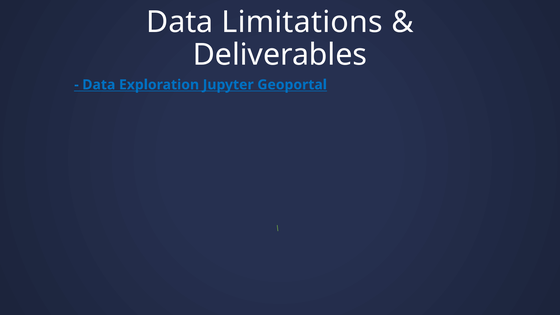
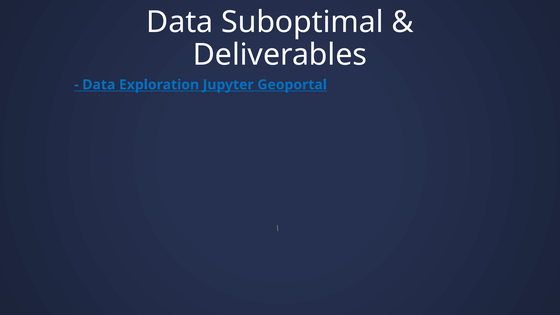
Limitations: Limitations -> Suboptimal (302, 22)
